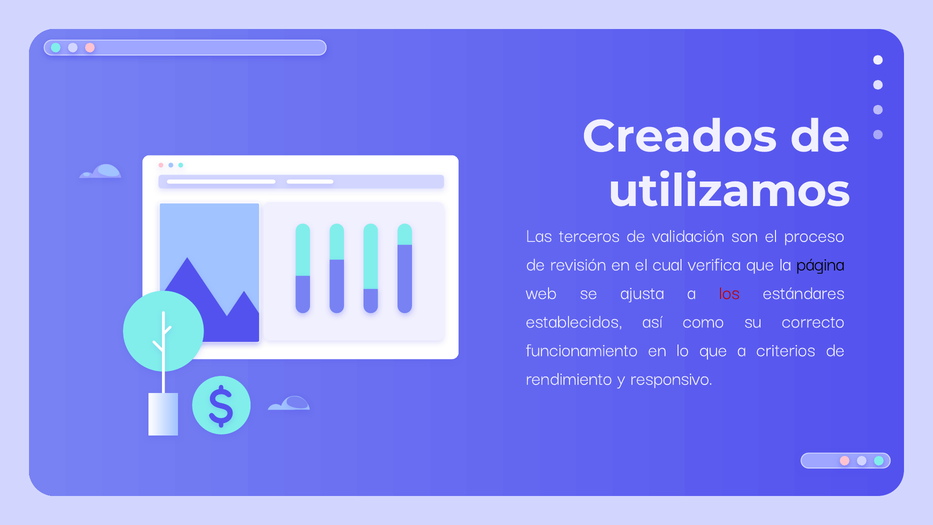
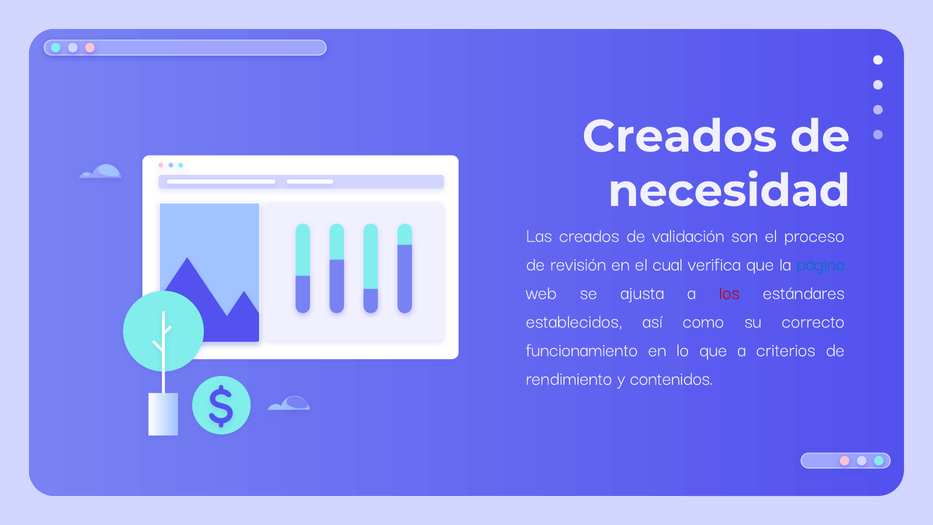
utilizamos: utilizamos -> necesidad (729, 191)
Las terceros: terceros -> creados (589, 235)
página colour: black -> blue (820, 264)
responsivo: responsivo -> contenidos (671, 378)
